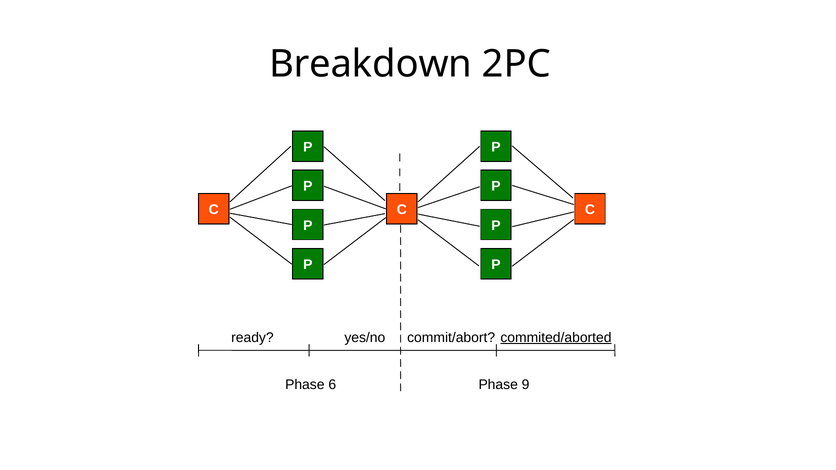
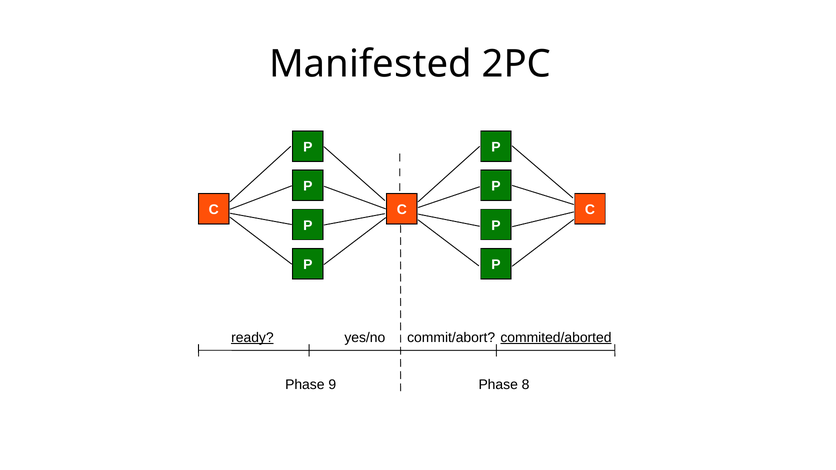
Breakdown: Breakdown -> Manifested (370, 64)
ready underline: none -> present (252, 338)
6: 6 -> 9 (332, 385)
9: 9 -> 8 (526, 385)
